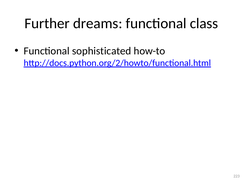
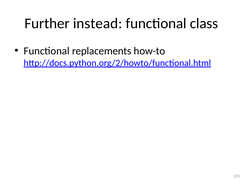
dreams: dreams -> instead (98, 24)
sophisticated: sophisticated -> replacements (102, 51)
